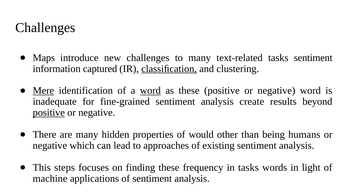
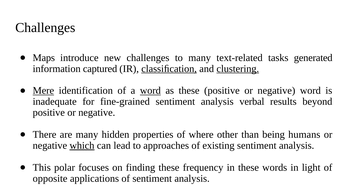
tasks sentiment: sentiment -> generated (313, 58)
clustering underline: none -> present (238, 69)
create: create -> verbal (252, 101)
positive underline: present -> none (49, 112)
would: would -> where (201, 134)
which underline: none -> present (82, 145)
steps: steps -> polar (65, 167)
in tasks: tasks -> these (248, 167)
machine: machine -> opposite (50, 178)
